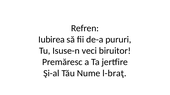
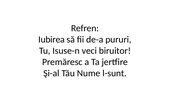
l-braţ: l-braţ -> l-sunt (114, 74)
